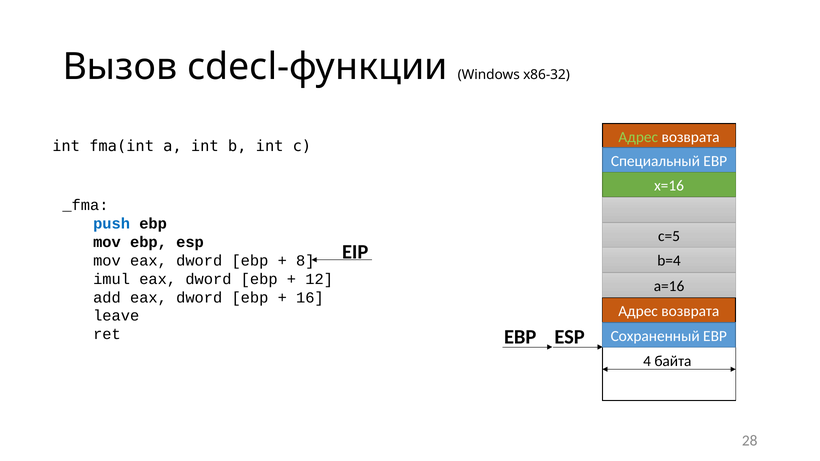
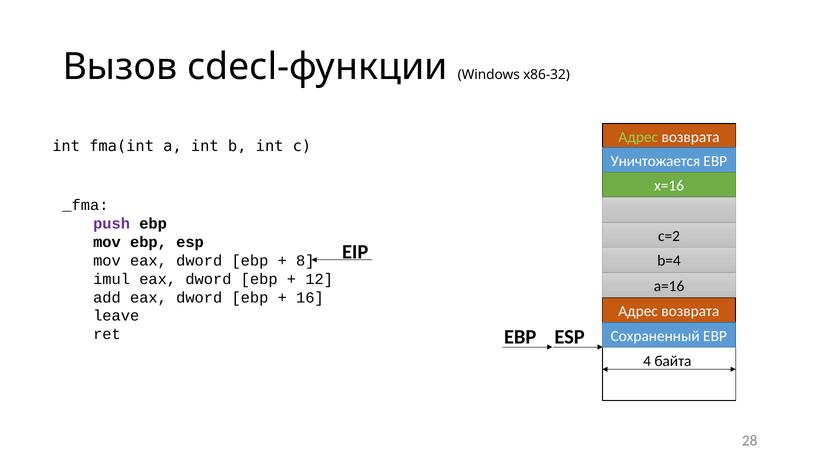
Специальный: Специальный -> Уничтожается (655, 161)
push colour: blue -> purple (112, 224)
c=5: c=5 -> c=2 (669, 236)
